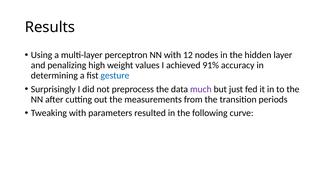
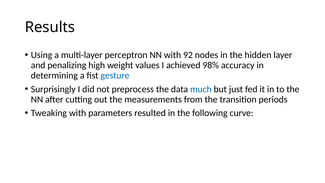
12: 12 -> 92 (188, 55)
91%: 91% -> 98% (211, 65)
much colour: purple -> blue (201, 89)
